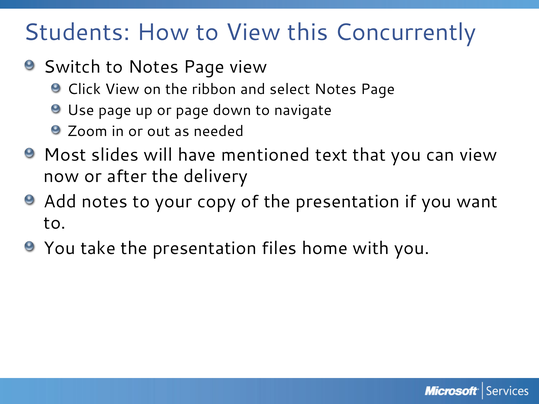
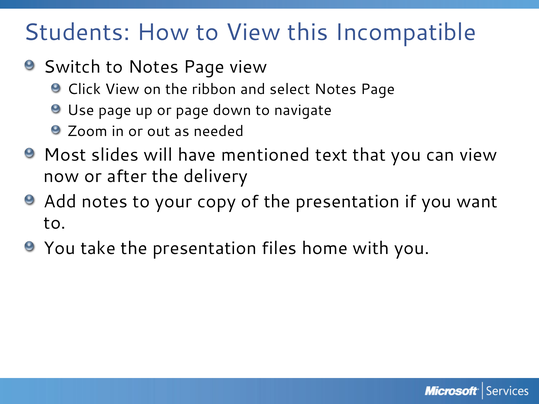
Concurrently: Concurrently -> Incompatible (406, 32)
